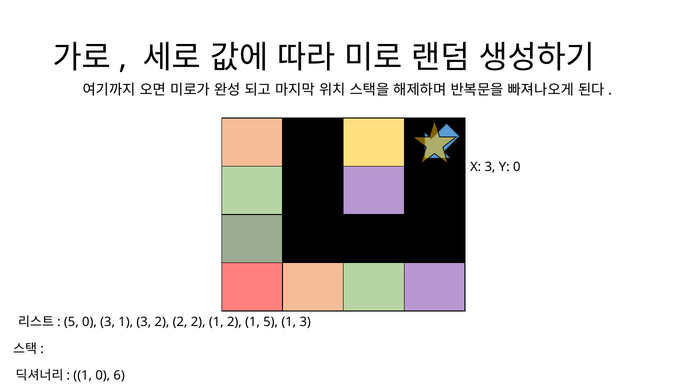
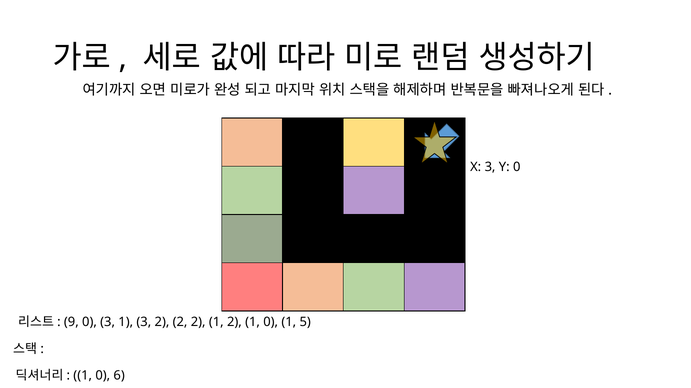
5: 5 -> 9 (71, 323)
2 1 5: 5 -> 0 (271, 323)
3: 3 -> 5 (305, 323)
